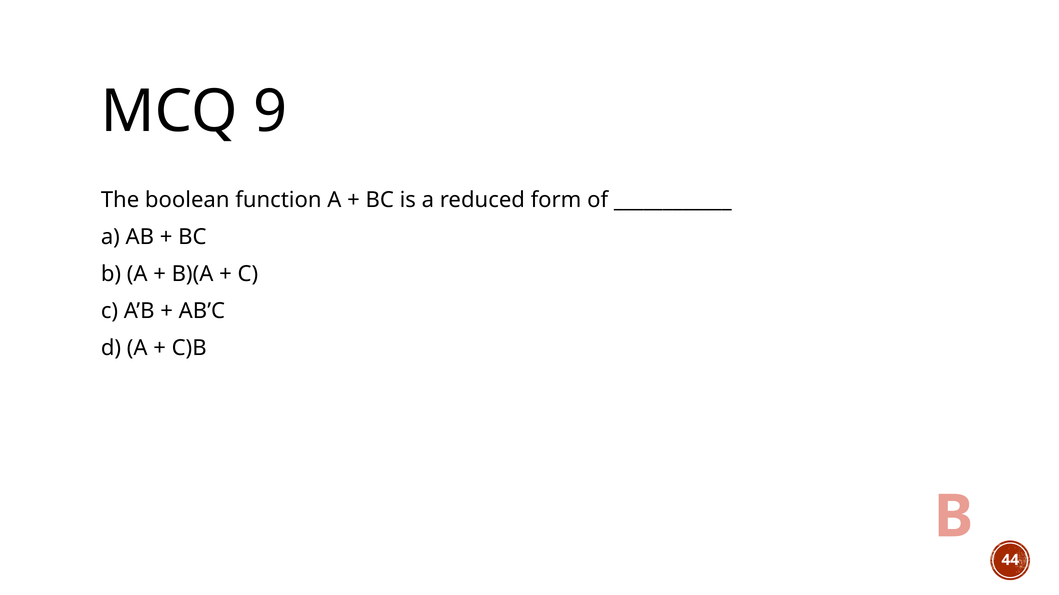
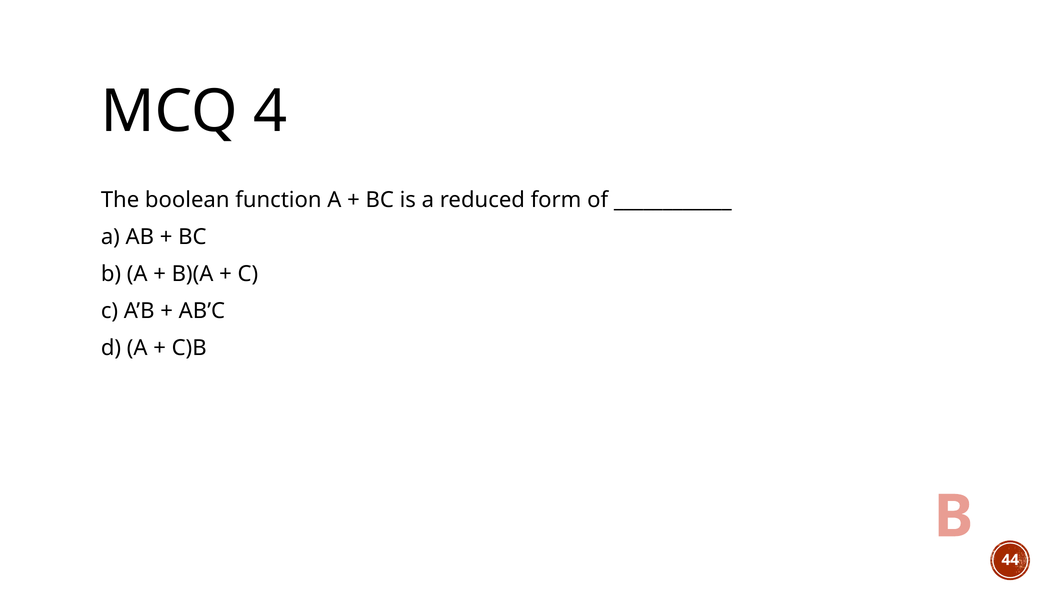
9: 9 -> 4 (270, 112)
